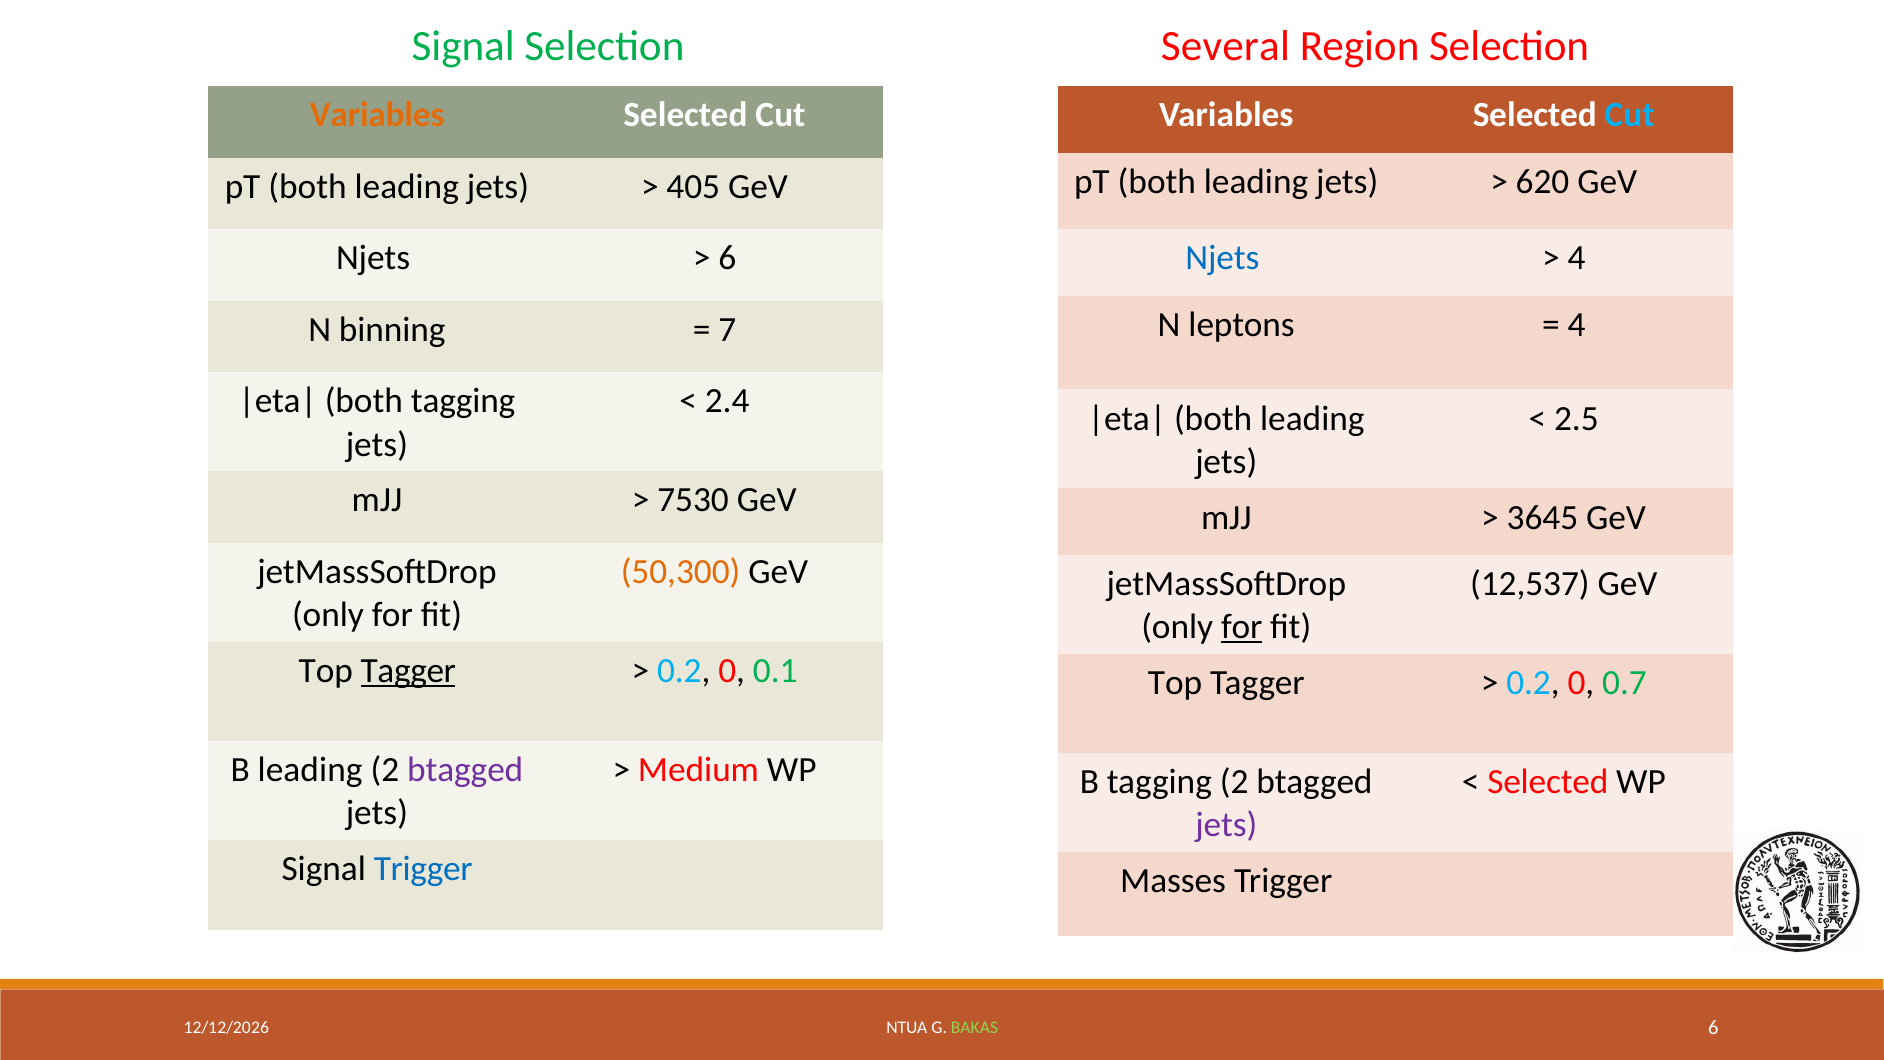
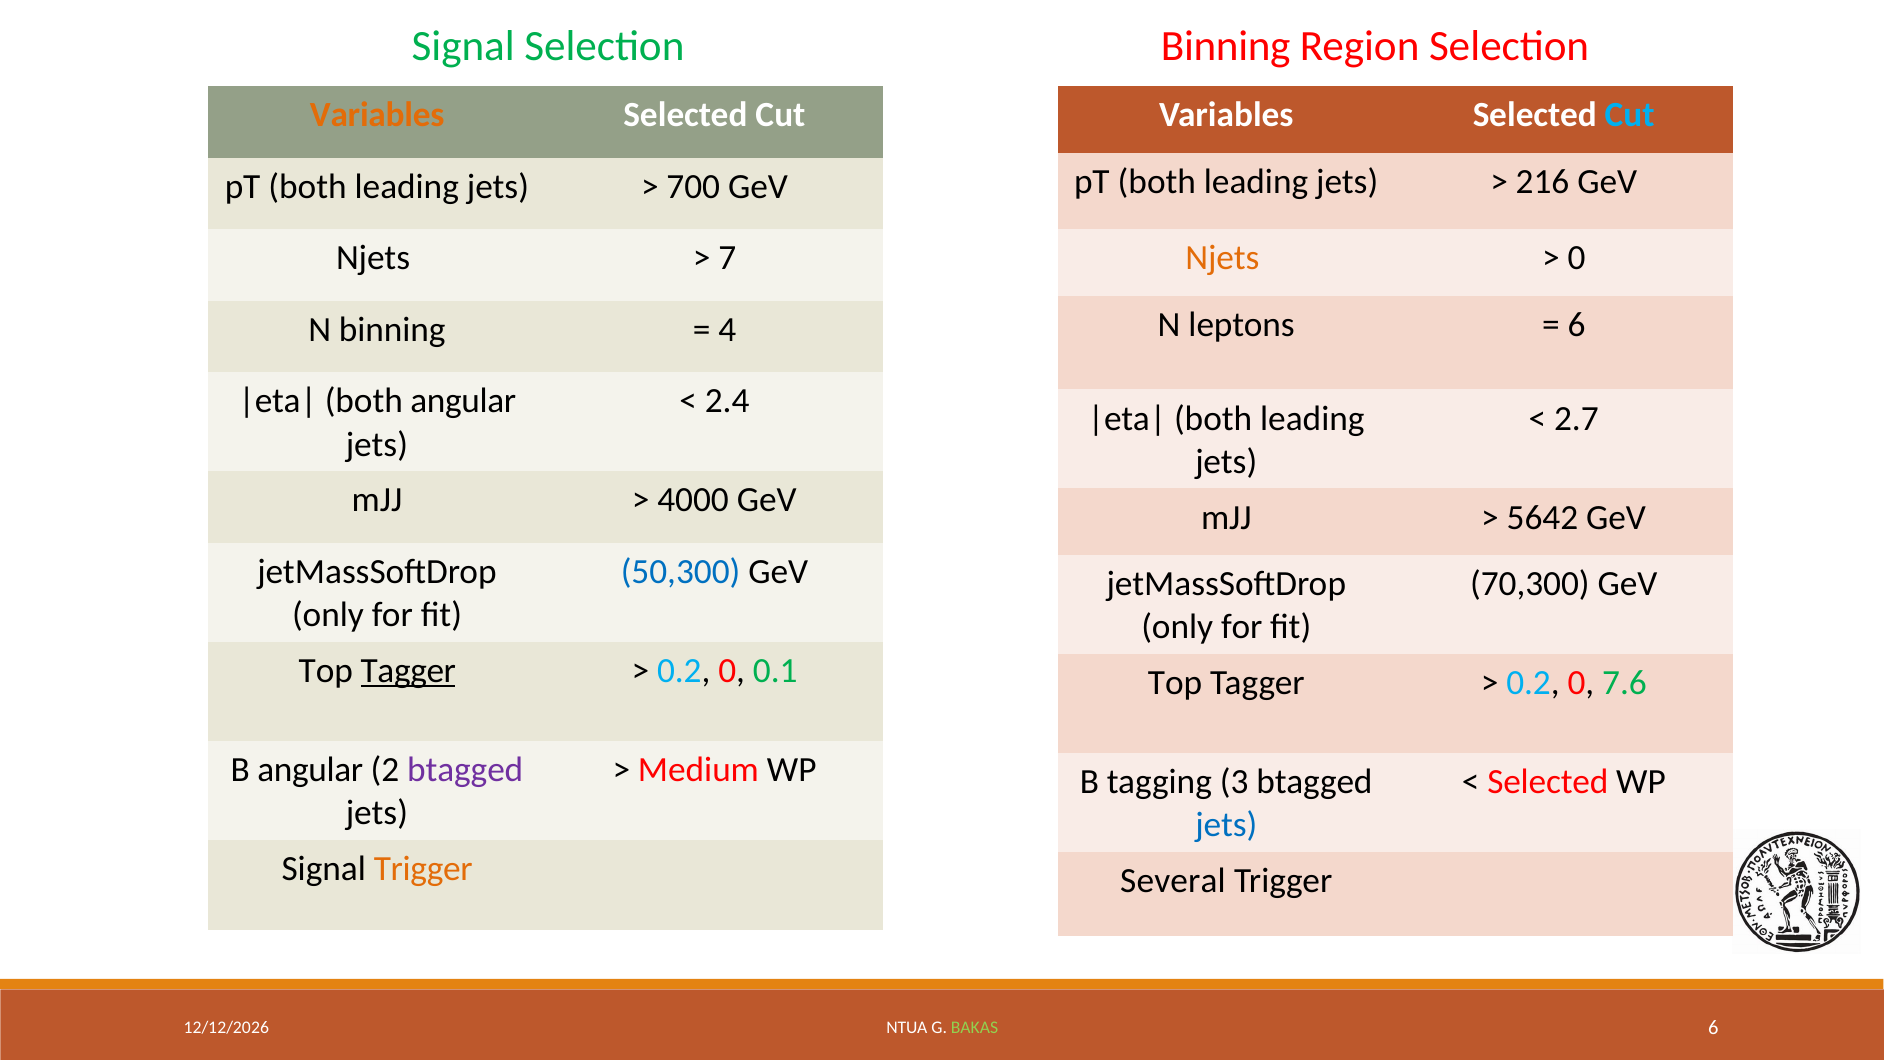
Several: Several -> Binning (1226, 46)
620: 620 -> 216 (1543, 182)
405: 405 -> 700 (693, 187)
6: 6 -> 7 (727, 258)
Njets colour: blue -> orange (1222, 258)
4: 4 -> 0 (1576, 258)
4: 4 -> 6 (1576, 325)
7: 7 -> 4 (727, 330)
both tagging: tagging -> angular (463, 401)
2.5: 2.5 -> 2.7 (1576, 418)
7530: 7530 -> 4000 (693, 500)
3645: 3645 -> 5642 (1542, 517)
50,300 colour: orange -> blue (681, 572)
12,537: 12,537 -> 70,300 (1530, 584)
for underline: present -> none (1242, 627)
0.7: 0.7 -> 7.6 (1624, 683)
B leading: leading -> angular (310, 770)
tagging 2: 2 -> 3 (1234, 782)
jets colour: purple -> blue (1226, 825)
Trigger colour: blue -> orange (423, 869)
Masses: Masses -> Several (1173, 881)
